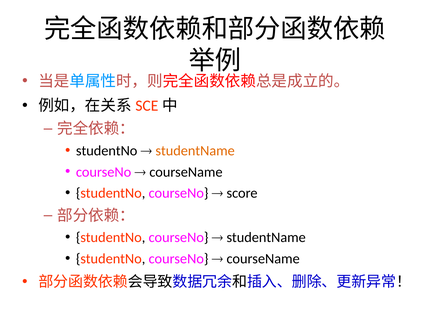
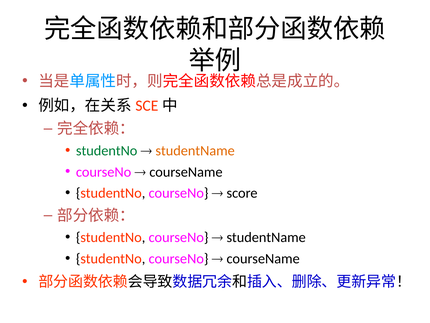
studentNo colour: black -> green (107, 151)
